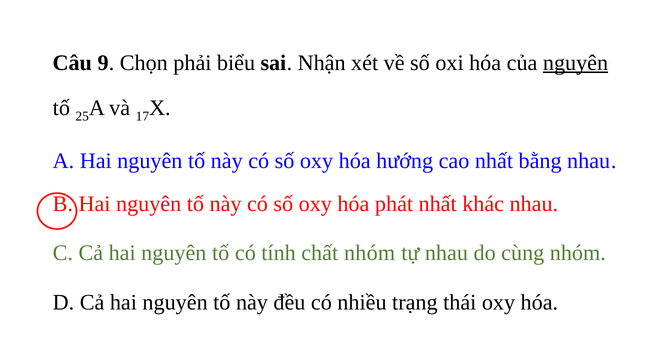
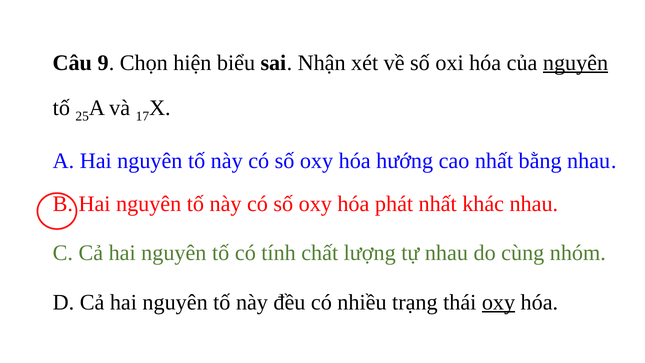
phải: phải -> hiện (192, 63)
chất nhóm: nhóm -> lượng (370, 253)
oxy underline: none -> present (499, 302)
